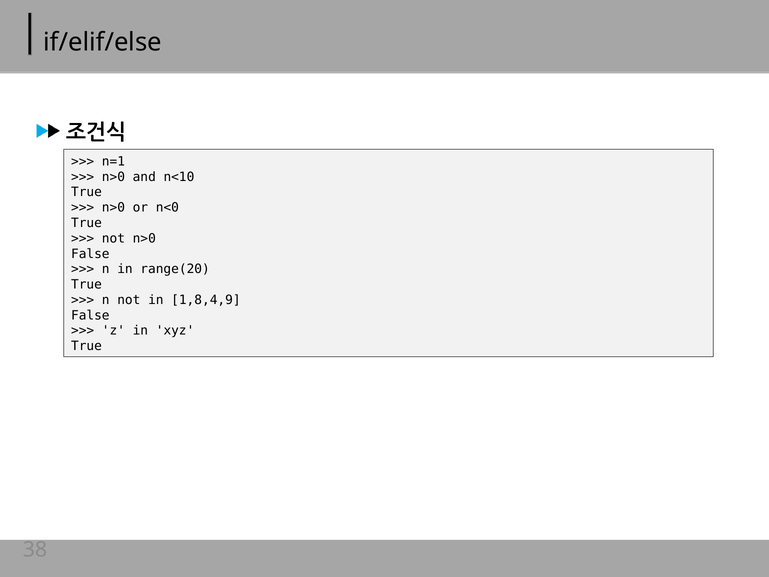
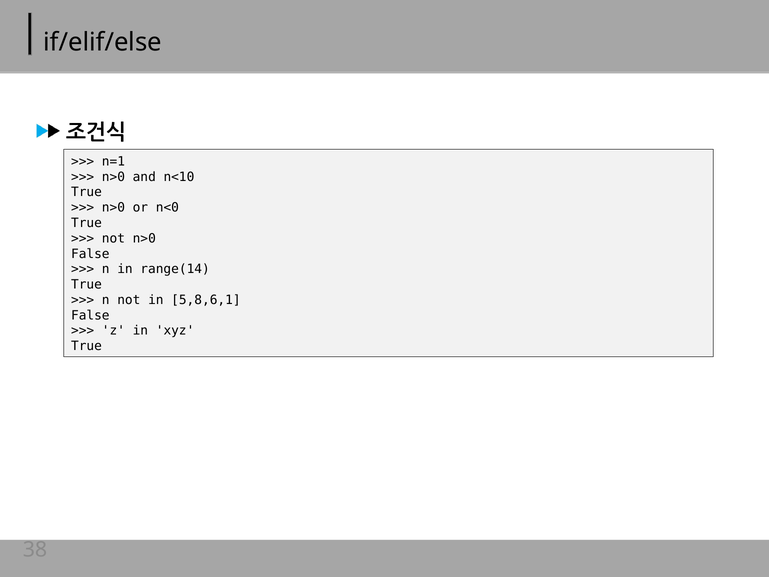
range(20: range(20 -> range(14 (175, 269)
1,8,4,9: 1,8,4,9 -> 5,8,6,1 (206, 300)
